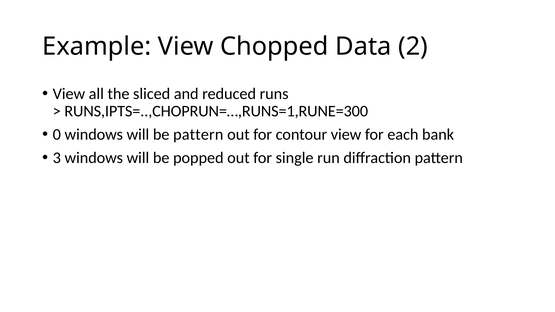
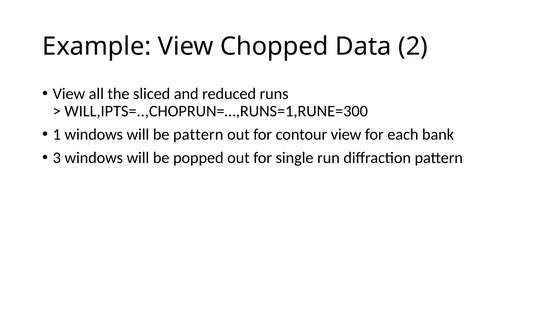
RUNS,IPTS=..,CHOPRUN=…,RUNS=1,RUNE=300: RUNS,IPTS=..,CHOPRUN=…,RUNS=1,RUNE=300 -> WILL,IPTS=..,CHOPRUN=…,RUNS=1,RUNE=300 (216, 111)
0: 0 -> 1 (57, 135)
